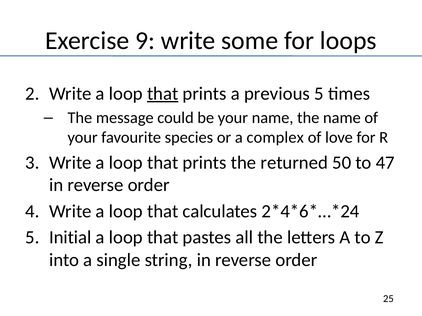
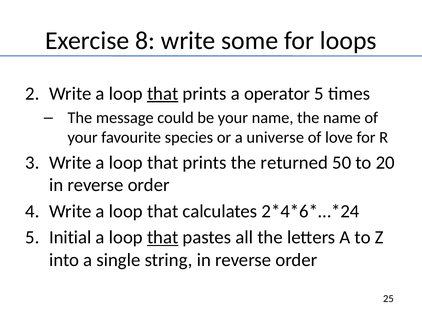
9: 9 -> 8 (145, 41)
previous: previous -> operator (277, 94)
complex: complex -> universe (275, 138)
47: 47 -> 20 (385, 163)
that underline: none -> present (163, 238)
